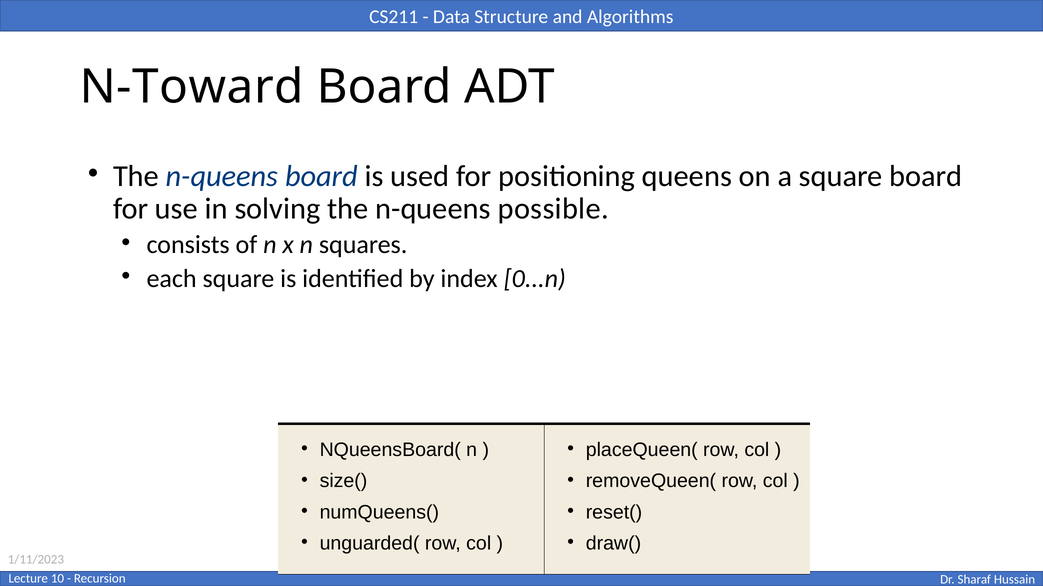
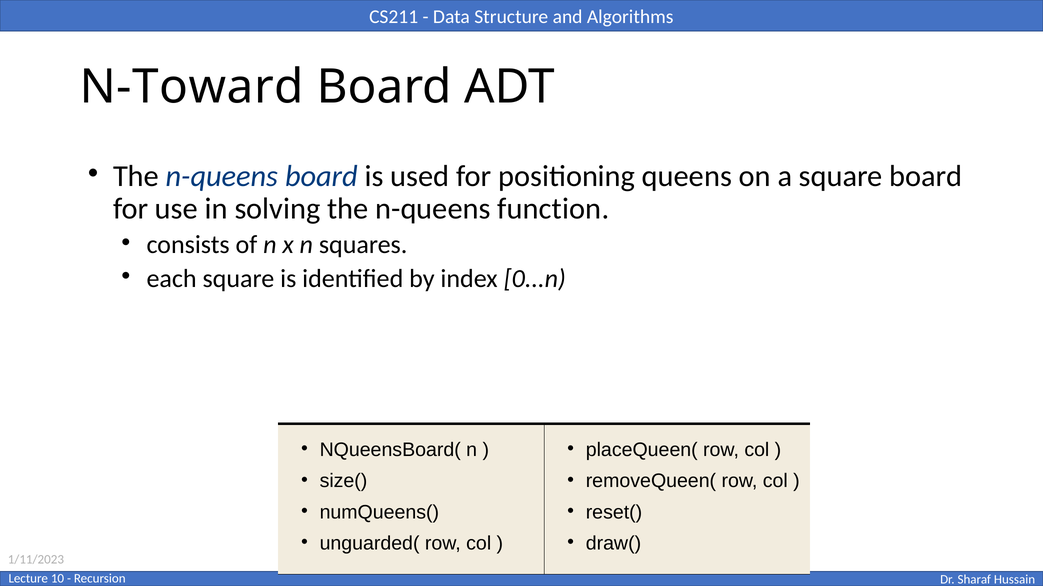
possible: possible -> function (553, 209)
